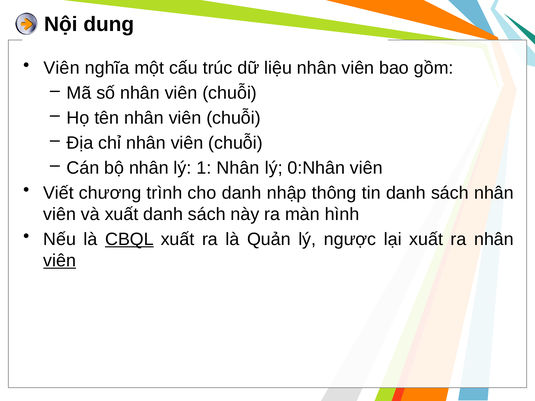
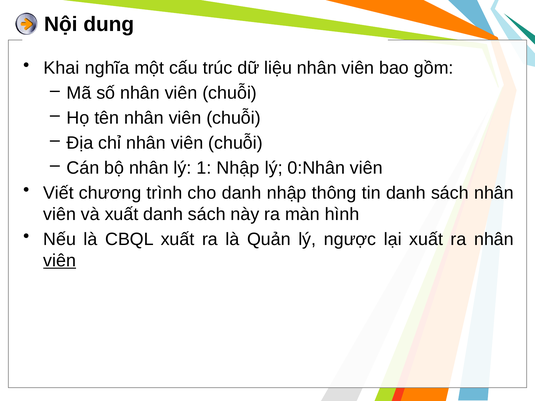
Viên: Viên -> Khai (62, 68)
1 Nhân: Nhân -> Nhập (238, 168)
CBQL underline: present -> none (129, 239)
